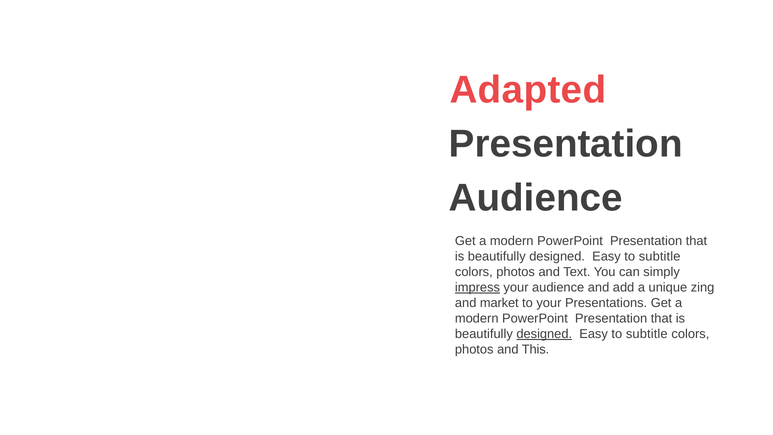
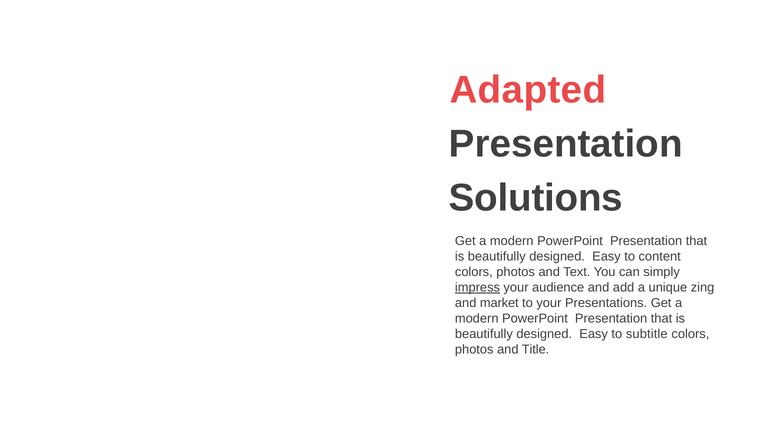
Audience: Audience -> Solutions (536, 198)
subtitle: subtitle -> content (660, 256)
designed underline: present -> none (544, 334)
This: This -> Title (535, 349)
